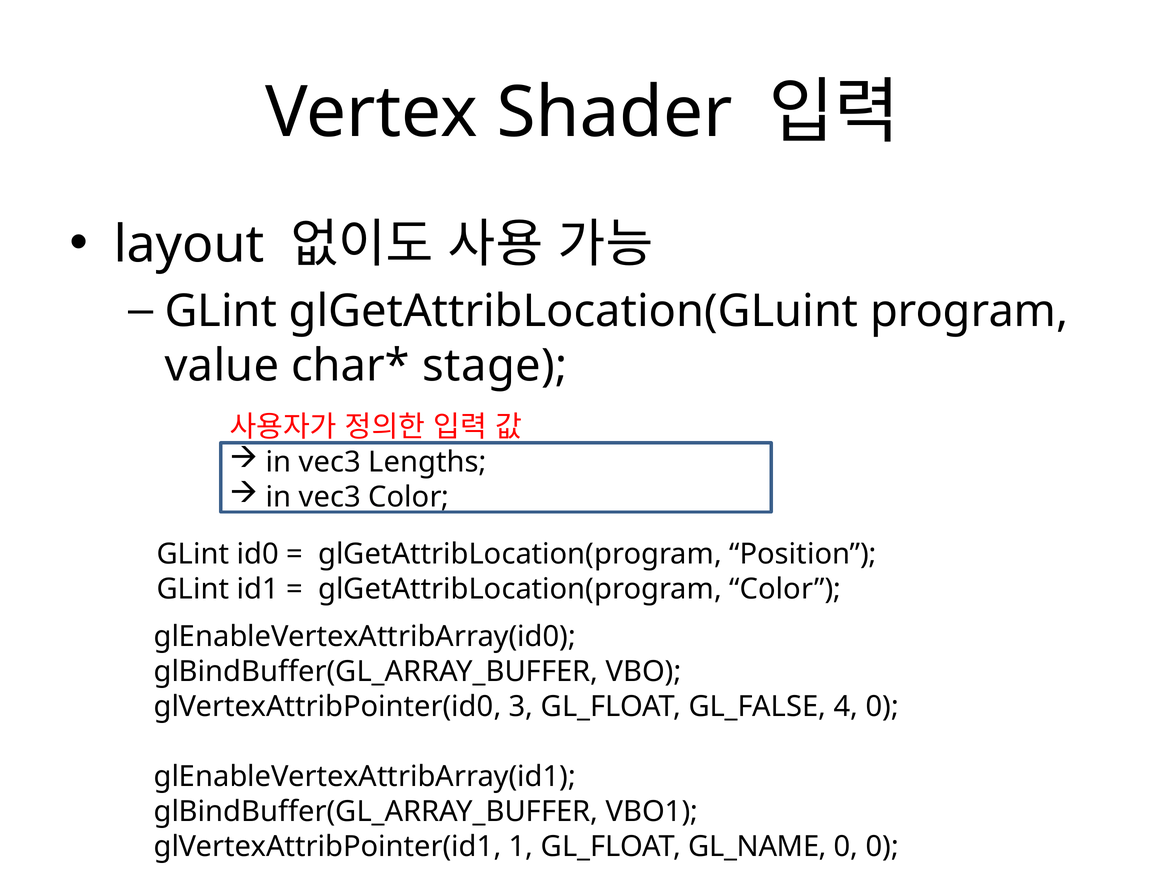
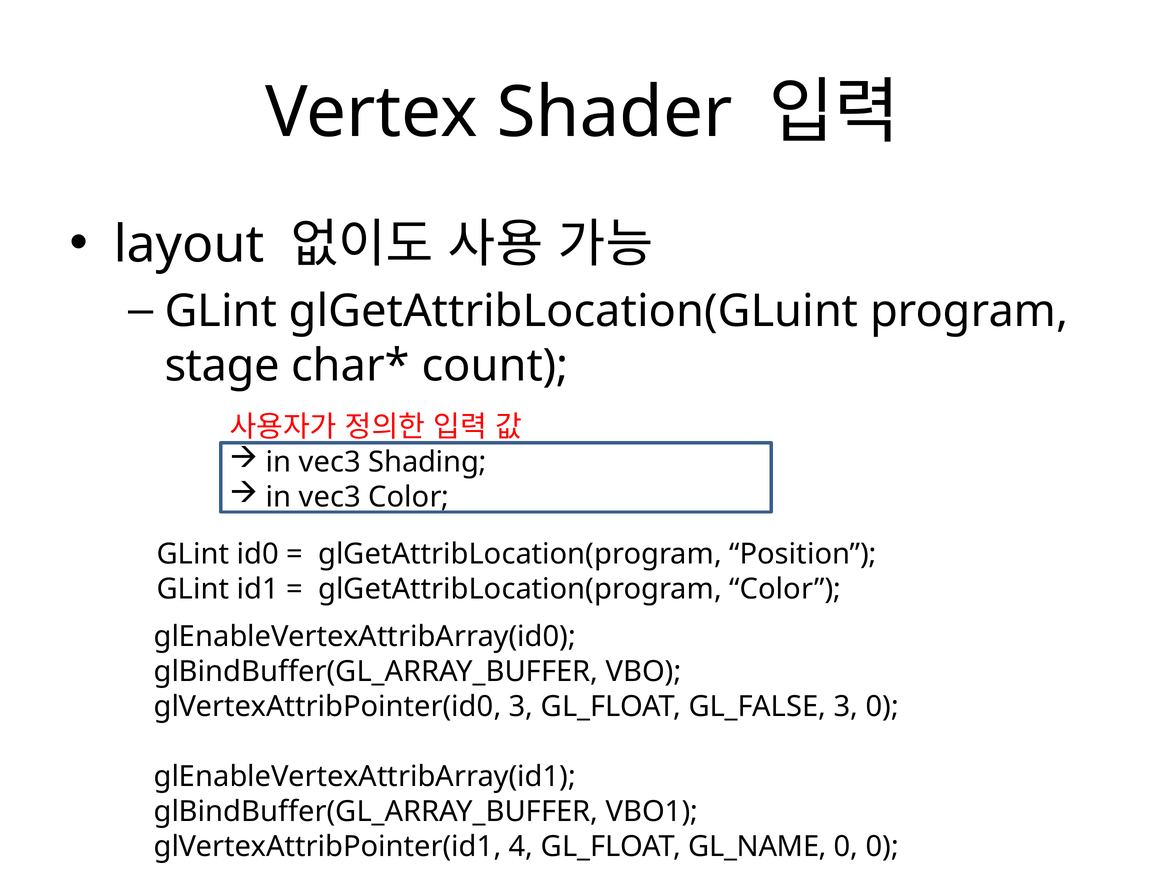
value: value -> stage (222, 366)
stage: stage -> count (495, 366)
Lengths: Lengths -> Shading (427, 462)
GL_FALSE 4: 4 -> 3 (846, 706)
1: 1 -> 4 (521, 846)
